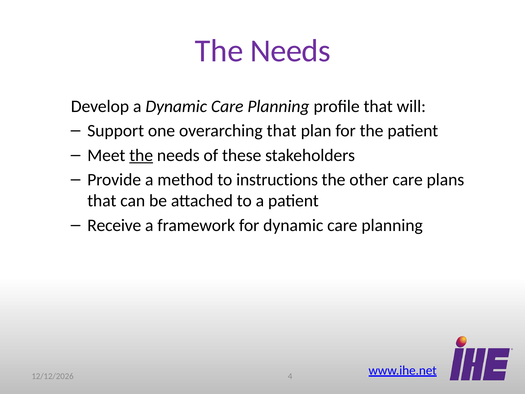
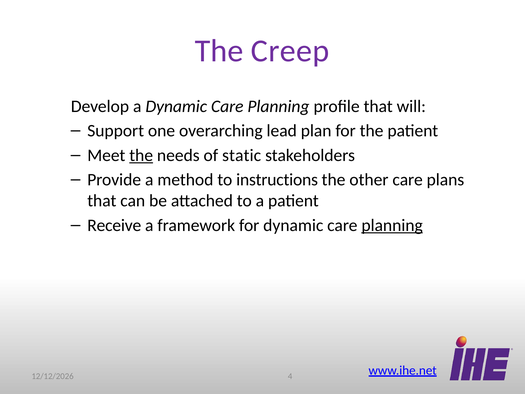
Needs: Needs -> Creep (290, 51)
overarching that: that -> lead (282, 131)
these: these -> static (242, 155)
planning underline: none -> present (392, 225)
